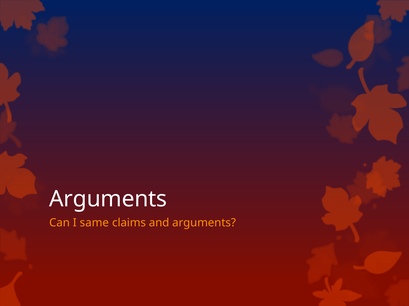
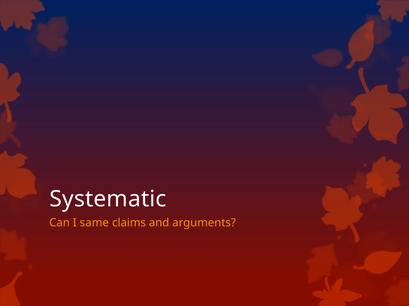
Arguments: Arguments -> Systematic (108, 200)
